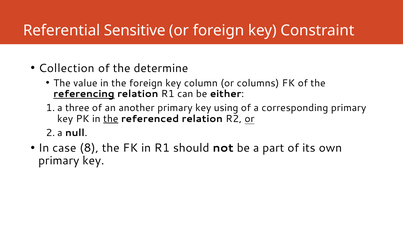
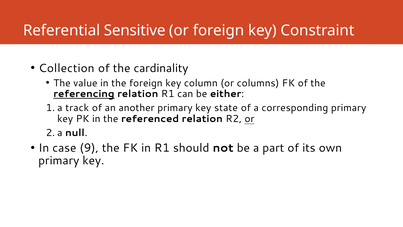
determine: determine -> cardinality (161, 68)
three: three -> track (77, 108)
using: using -> state (226, 108)
the underline: present -> none (111, 119)
8: 8 -> 9 (89, 148)
